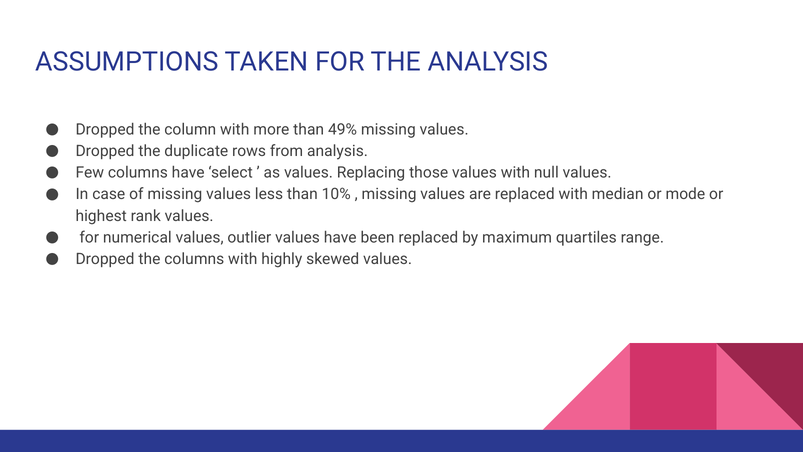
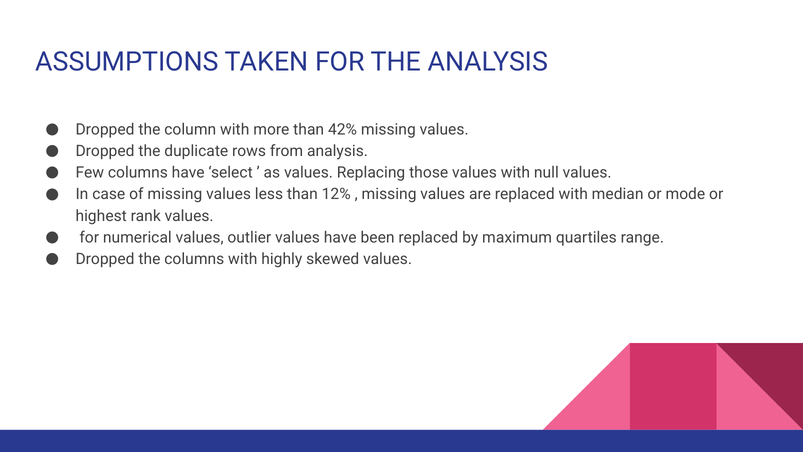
49%: 49% -> 42% (343, 129)
10%: 10% -> 12% (336, 194)
